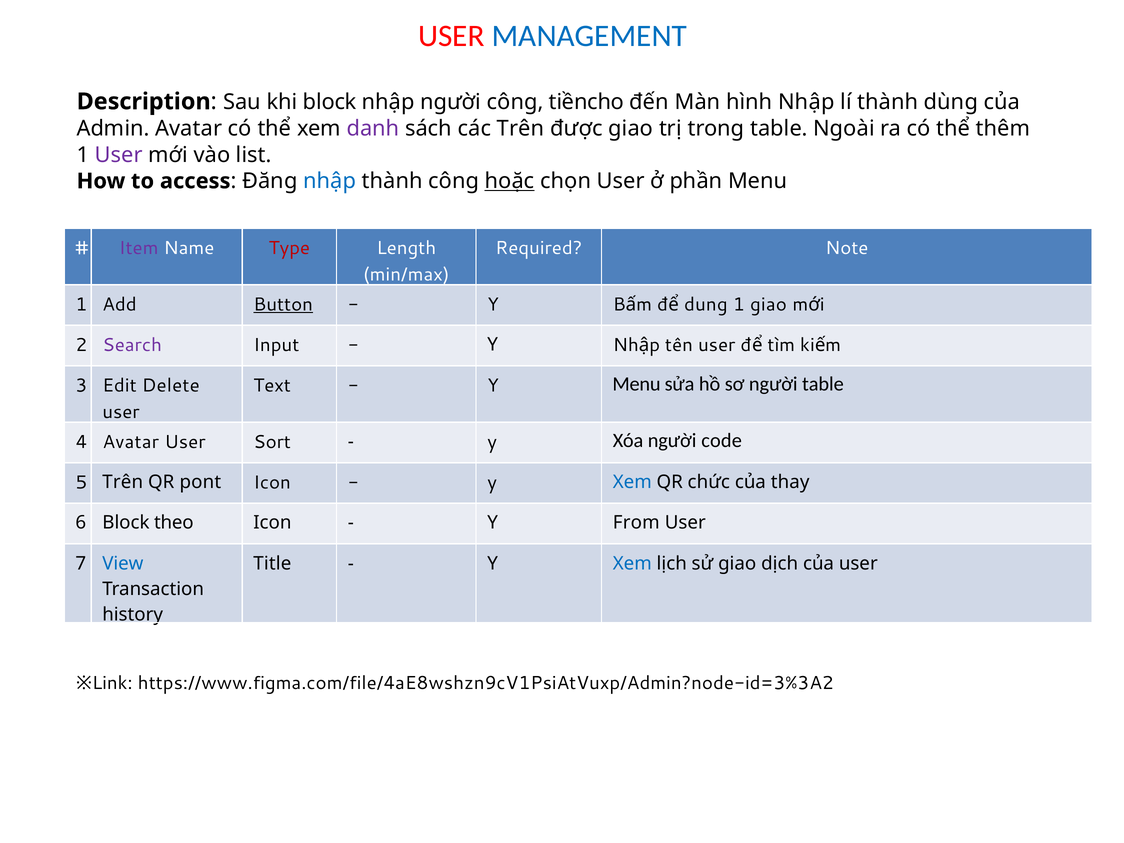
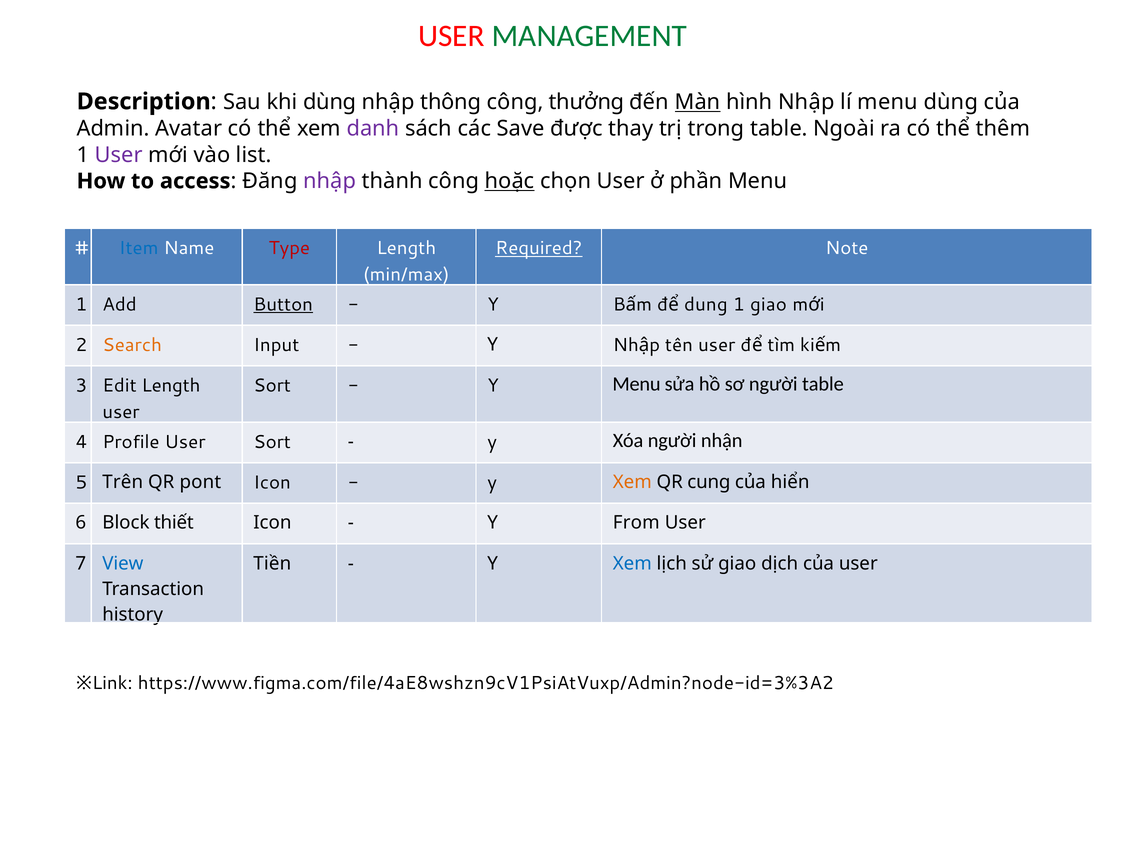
MANAGEMENT colour: blue -> green (589, 36)
khi block: block -> dùng (330, 102)
nhập người: người -> thông (451, 102)
tiềncho: tiềncho -> thưởng (587, 102)
Màn underline: none -> present (698, 102)
lí thành: thành -> menu (888, 102)
các Trên: Trên -> Save (521, 129)
được giao: giao -> thay (631, 129)
nhập colour: blue -> purple (330, 181)
Item colour: purple -> blue (139, 248)
Required underline: none -> present (539, 248)
Search colour: purple -> orange (132, 345)
Edit Delete: Delete -> Length (171, 386)
Text: Text -> Sort (272, 386)
4 Avatar: Avatar -> Profile (131, 442)
code: code -> nhận (722, 440)
Xem colour: blue -> orange (632, 482)
chức: chức -> cung (709, 482)
thay: thay -> hiển (790, 482)
theo: theo -> thiết (174, 523)
Title: Title -> Tiền (272, 563)
